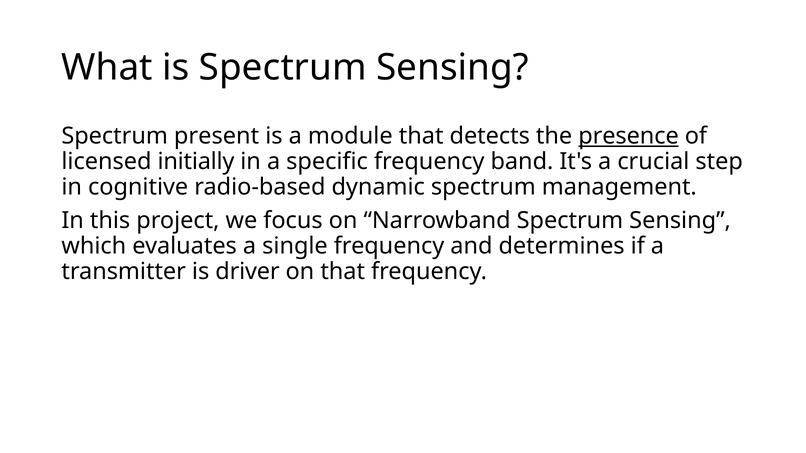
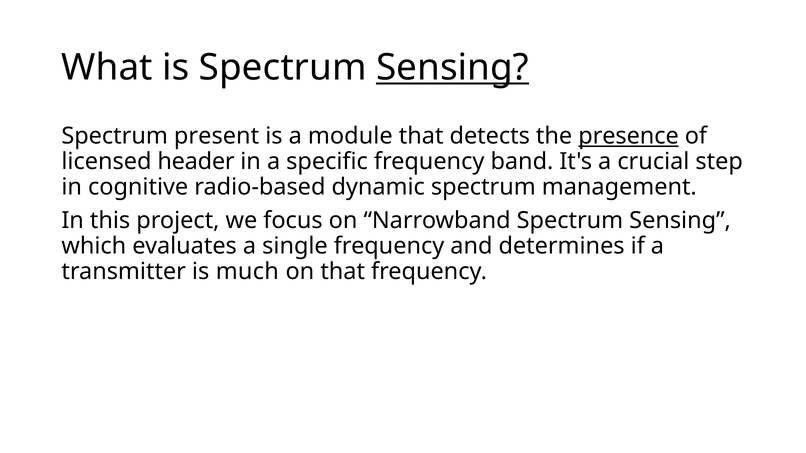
Sensing underline: none -> present (452, 68)
initially: initially -> header (196, 162)
driver: driver -> much (247, 272)
